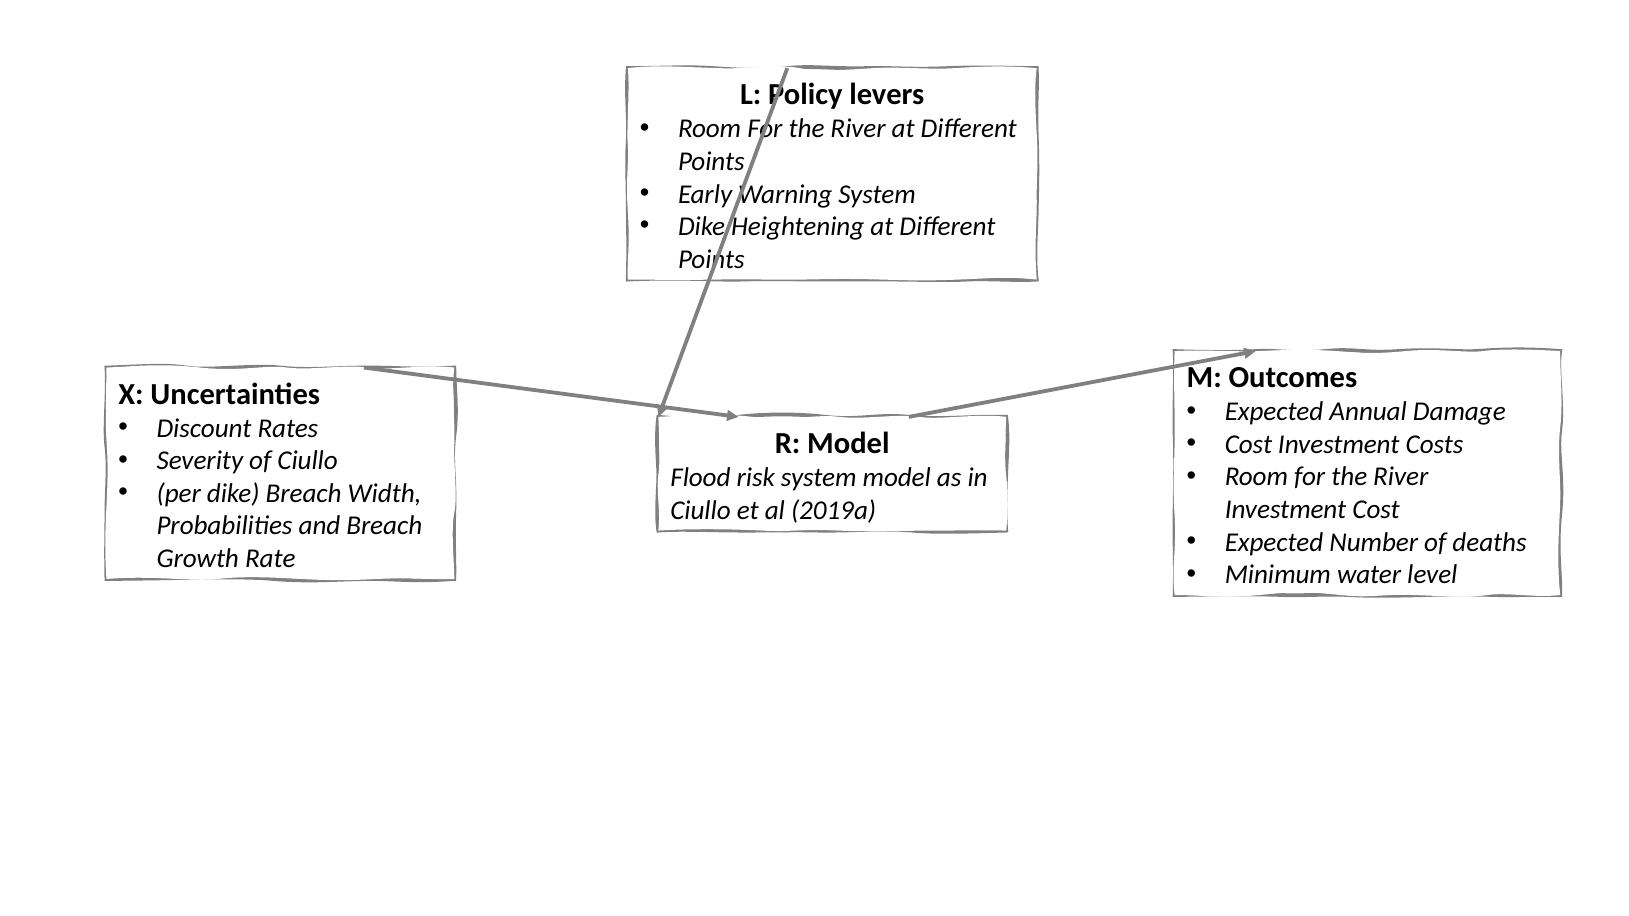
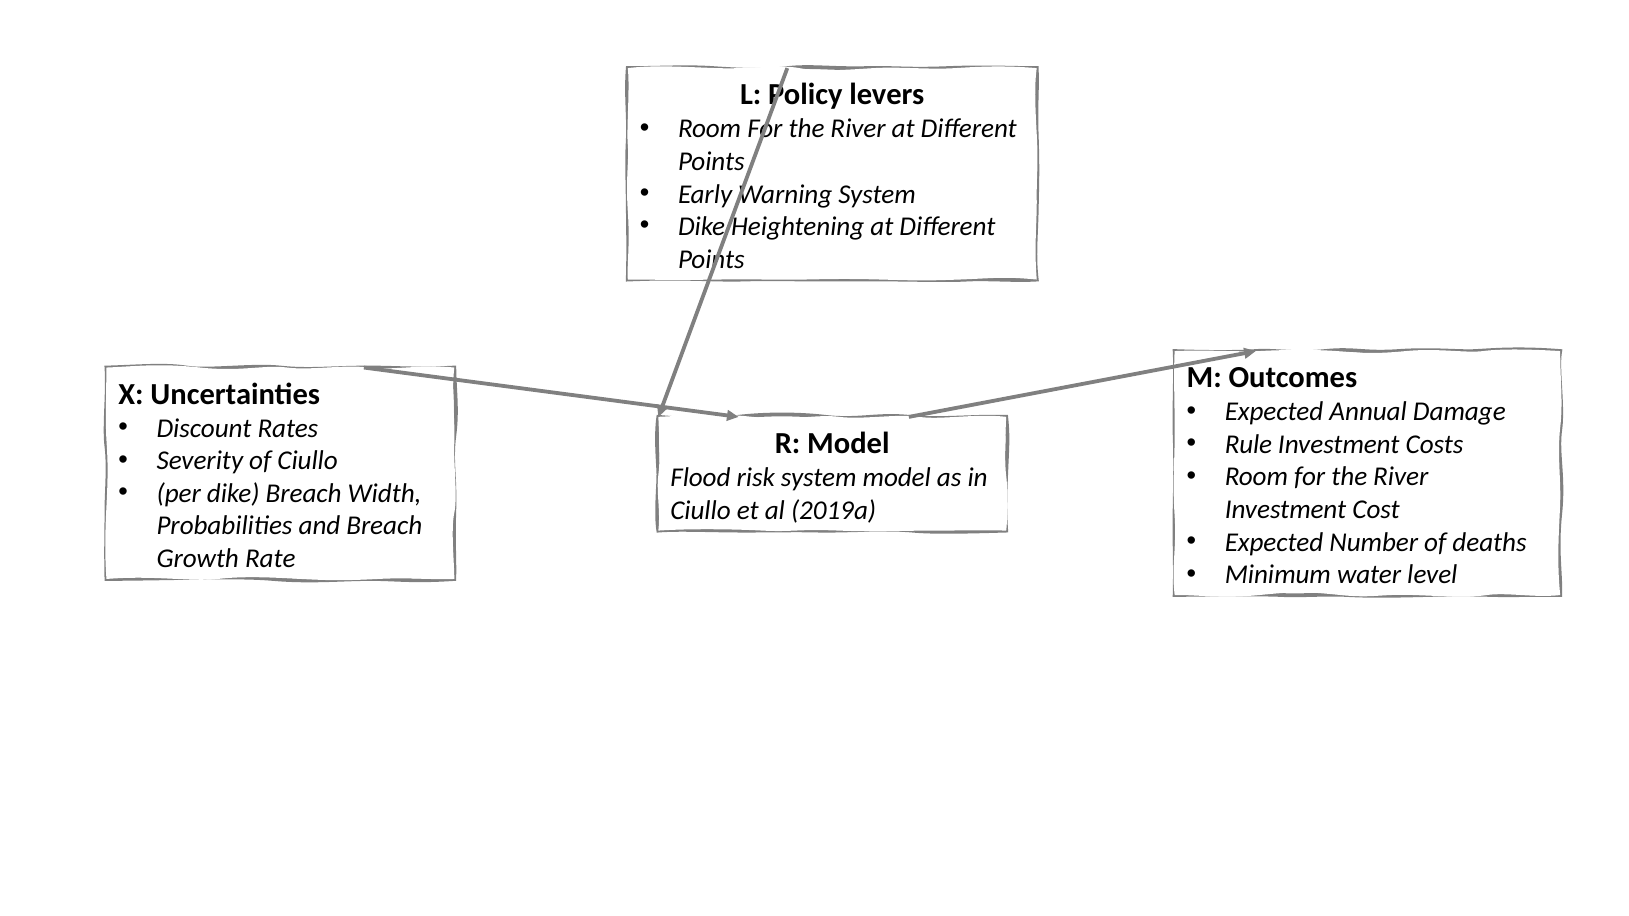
Cost: Cost -> Rule (1249, 445)
